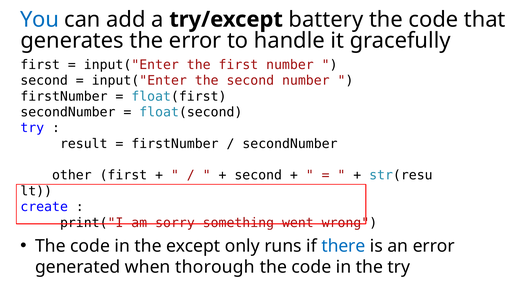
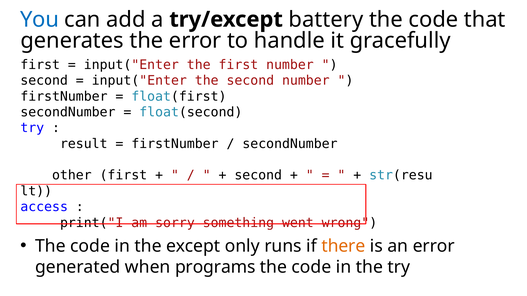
create: create -> access (44, 207)
there colour: blue -> orange (343, 246)
thorough: thorough -> programs (215, 267)
